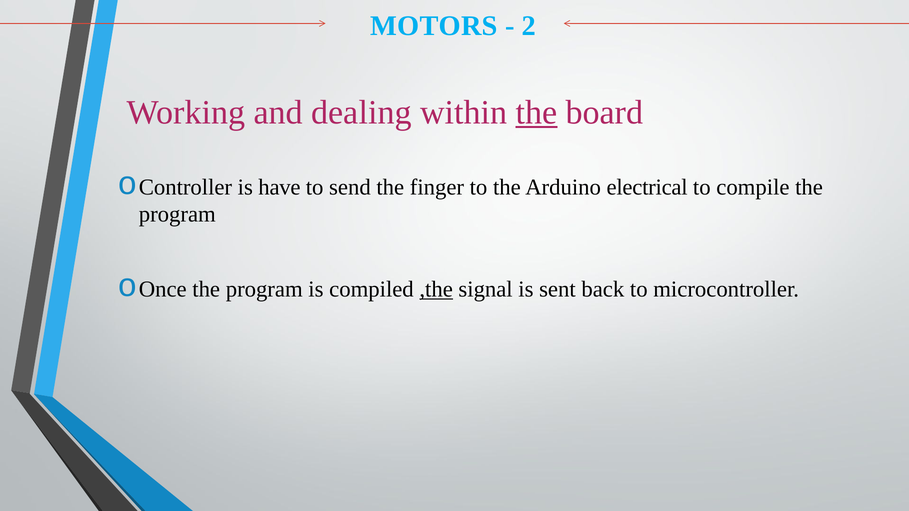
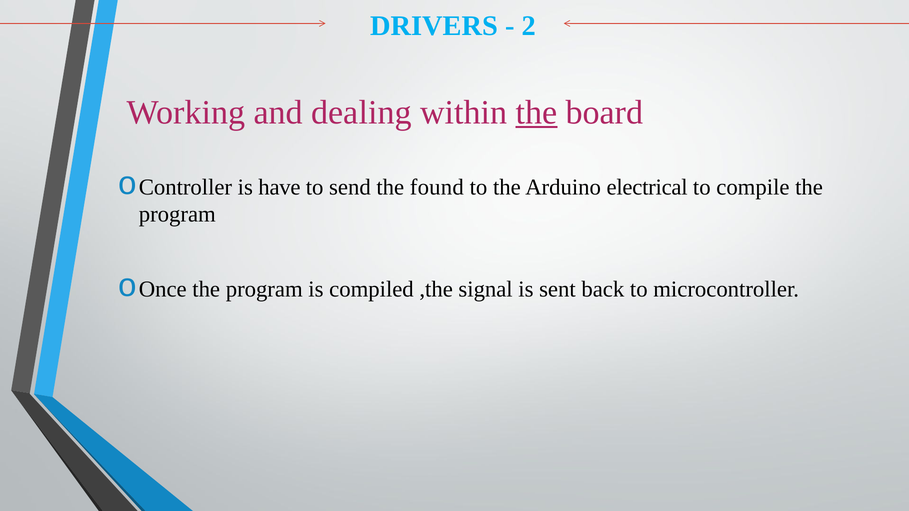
MOTORS: MOTORS -> DRIVERS (434, 26)
finger: finger -> found (437, 187)
,the underline: present -> none (436, 289)
